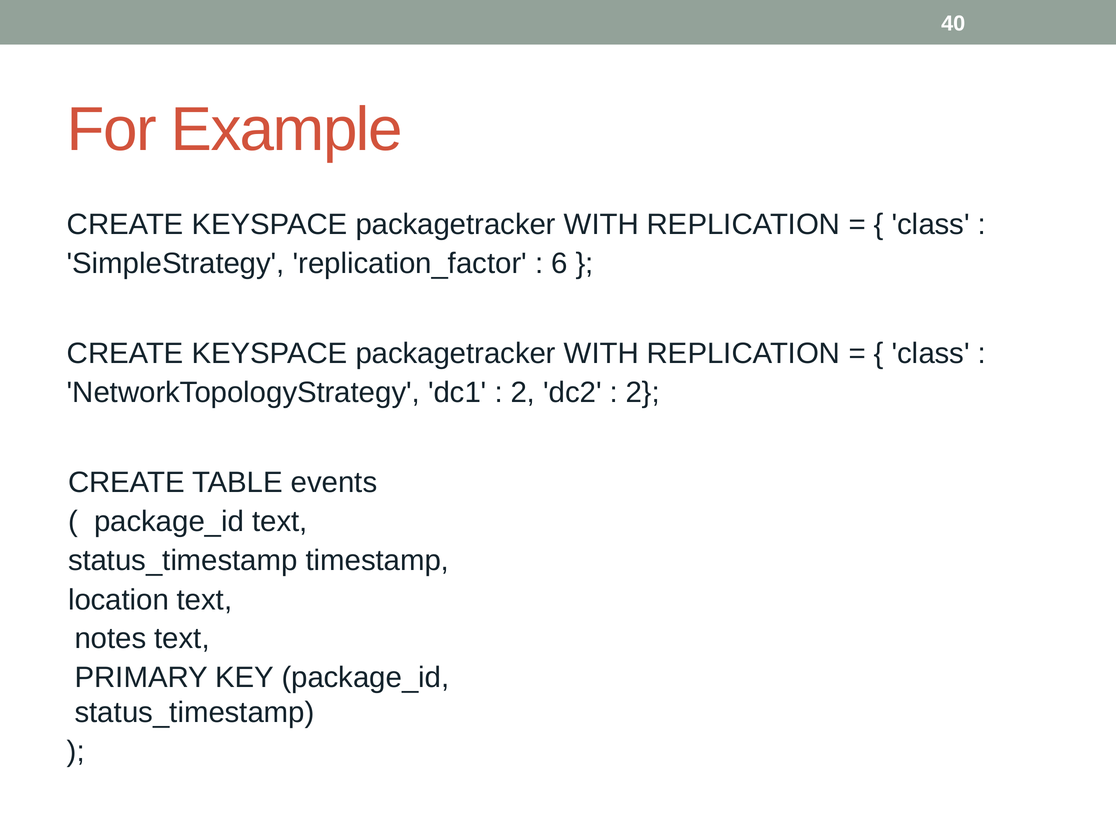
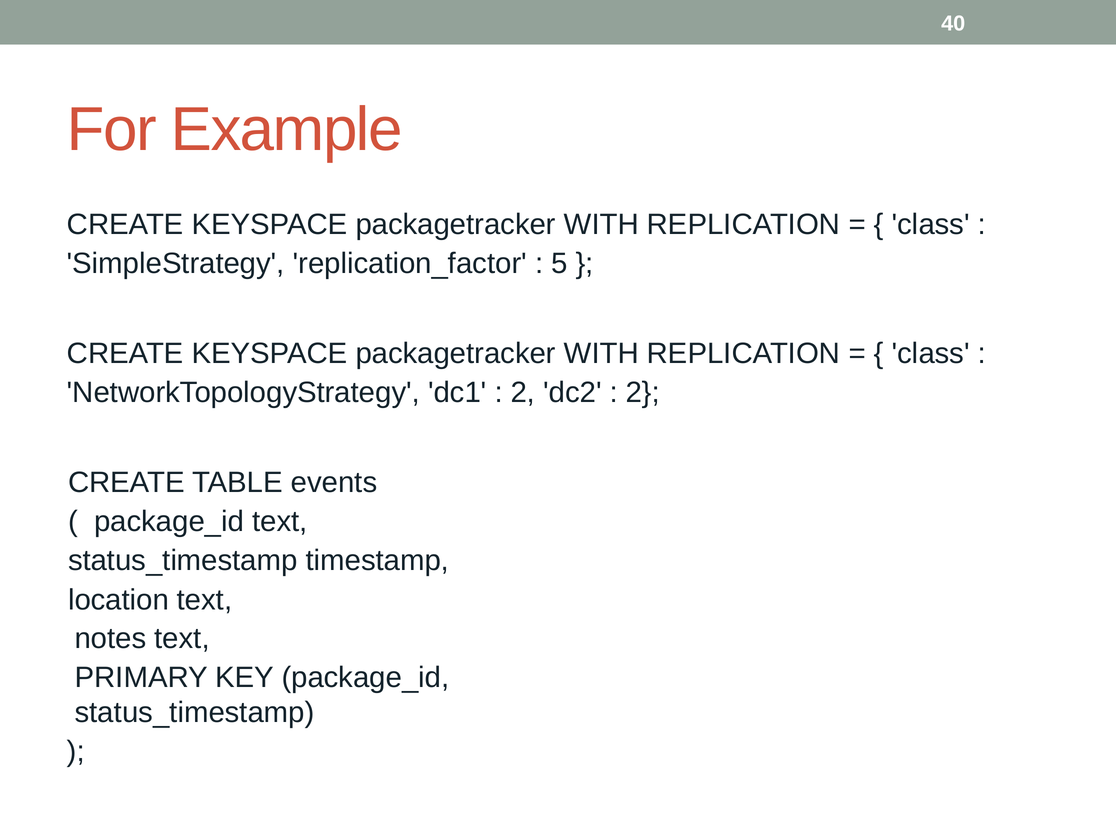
6: 6 -> 5 (559, 264)
